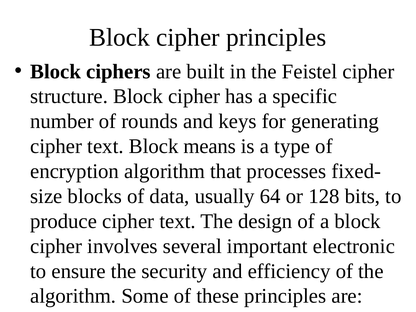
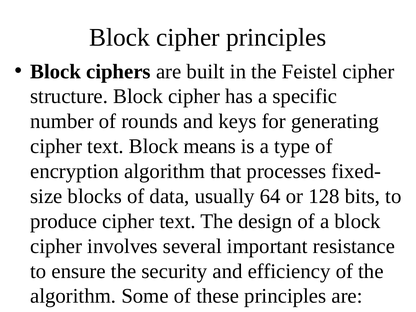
electronic: electronic -> resistance (354, 246)
